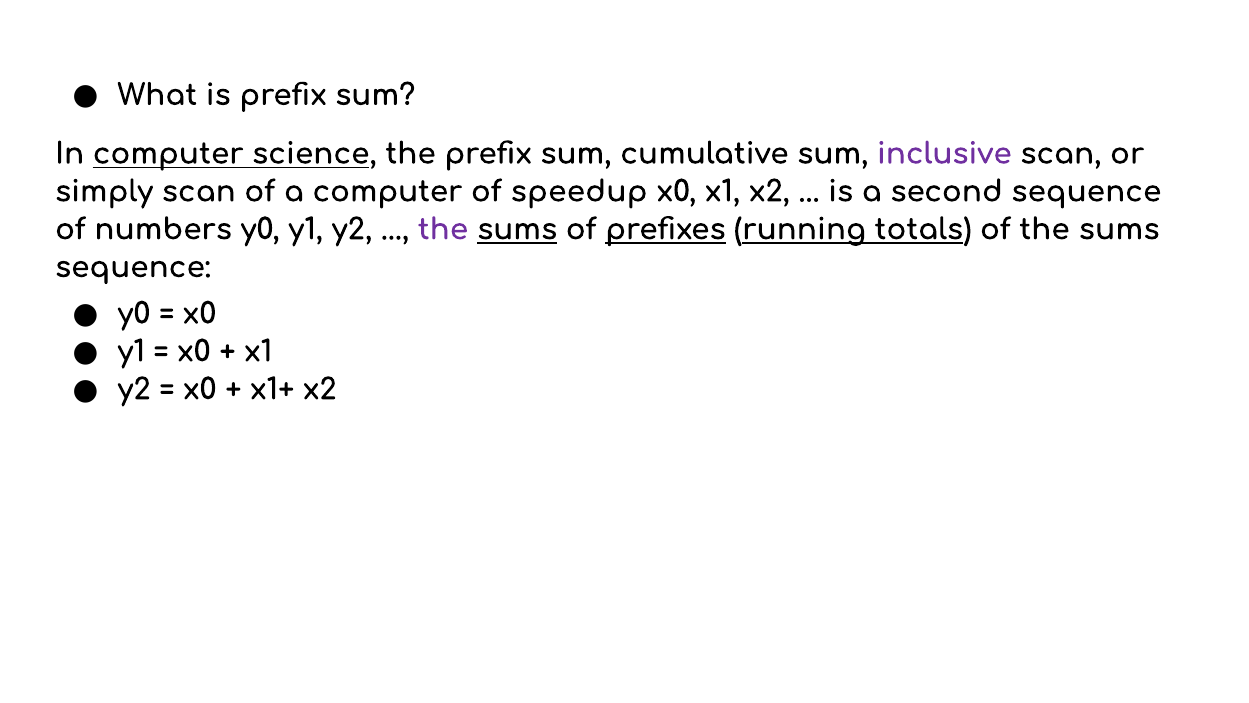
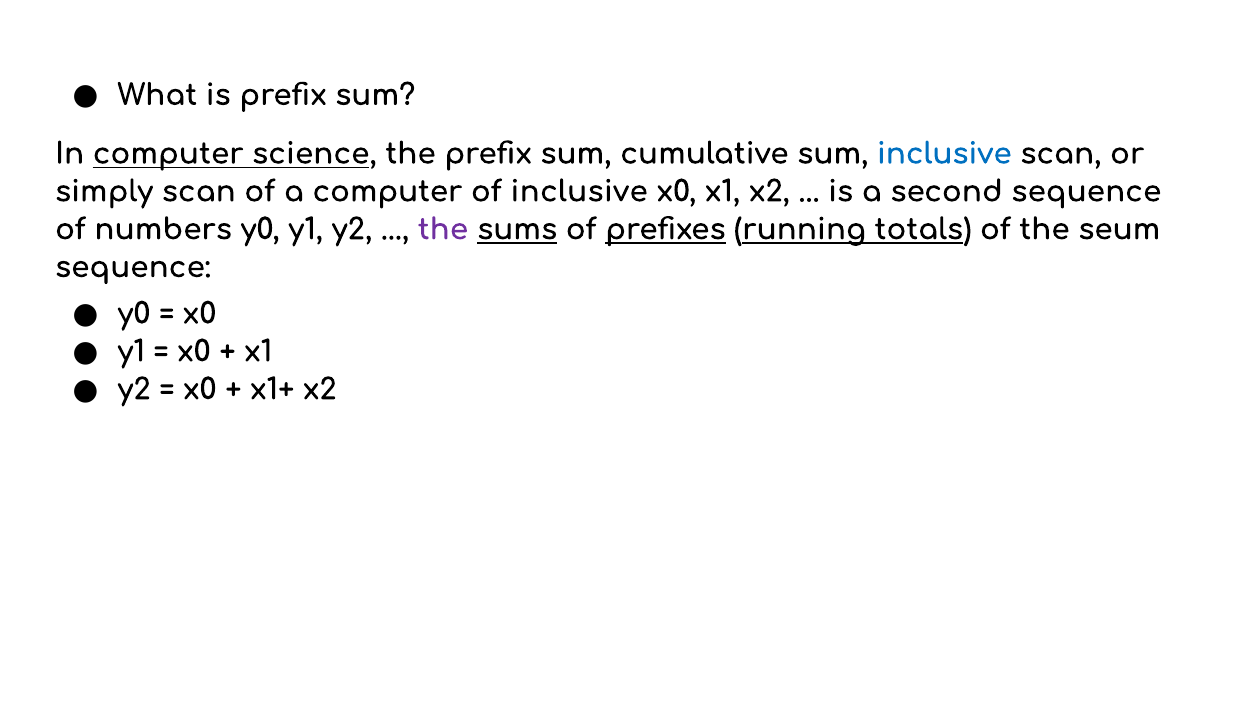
inclusive colour: purple -> blue (944, 154)
of speedup: speedup -> inclusive (579, 192)
of the sums: sums -> seum (1119, 229)
